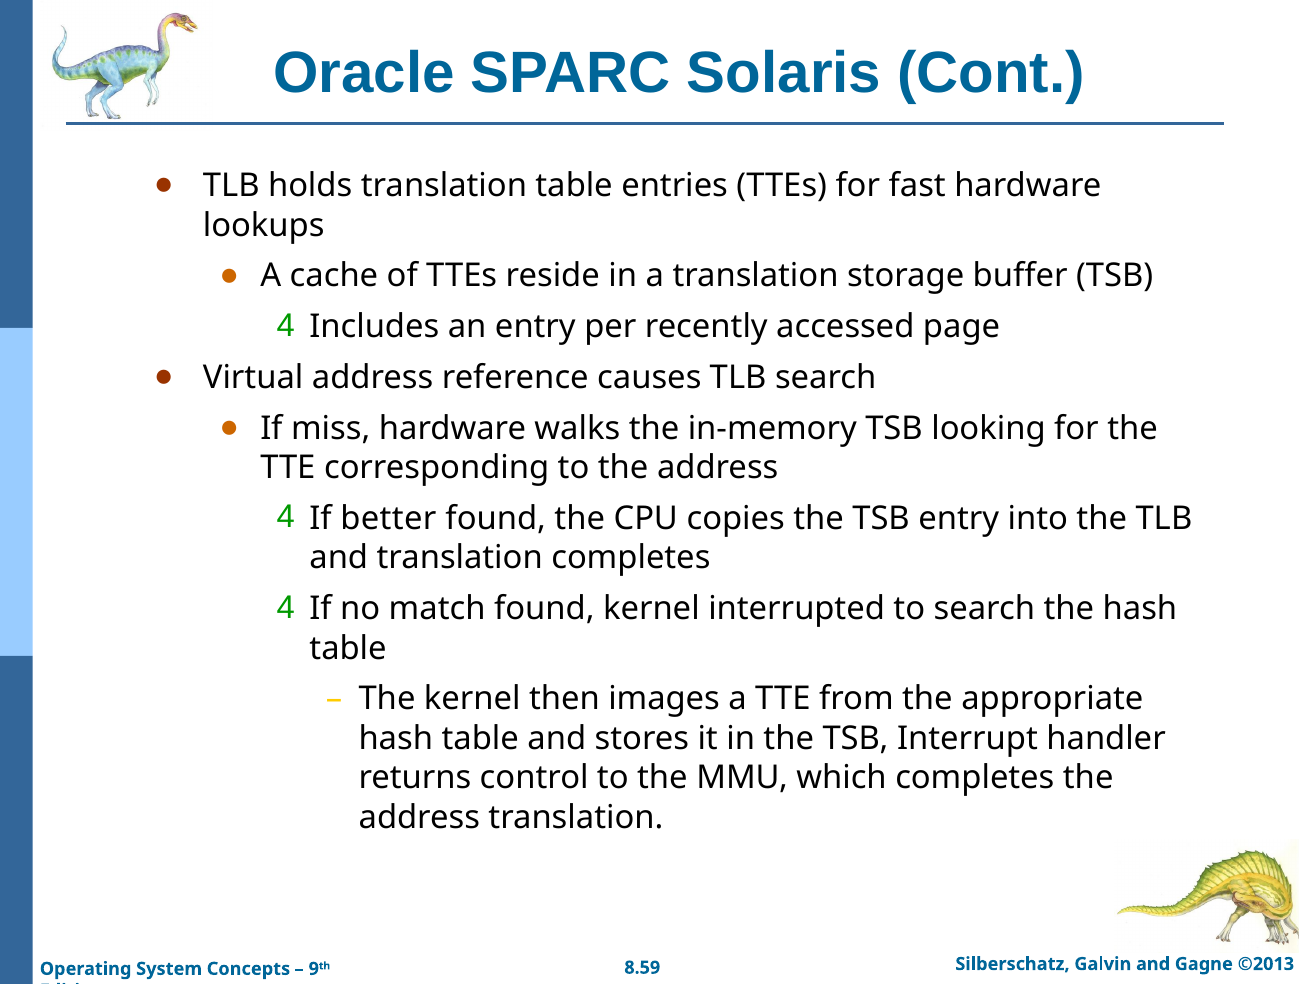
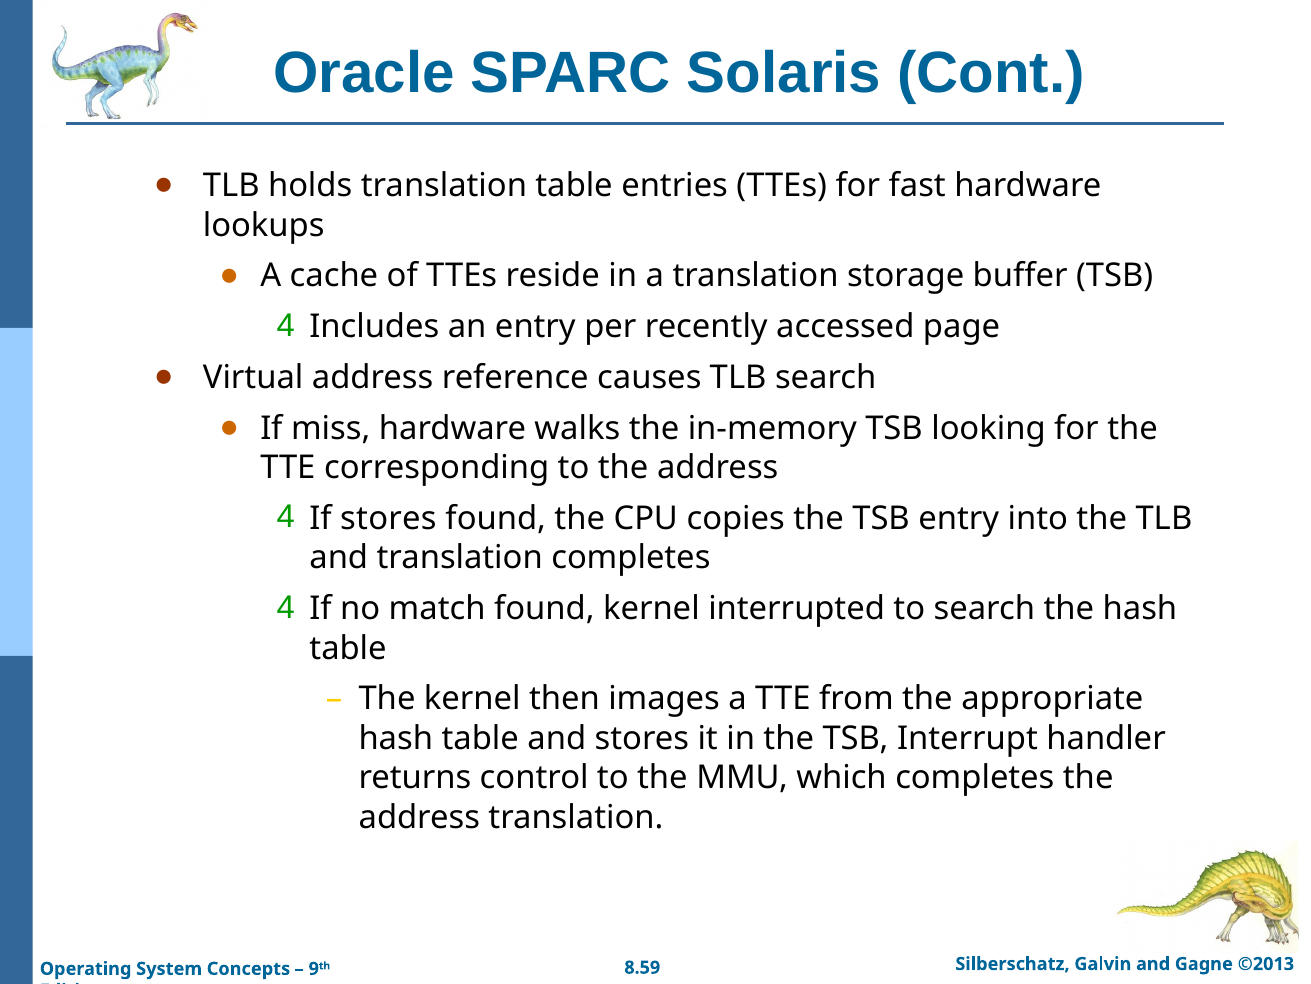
If better: better -> stores (388, 518)
